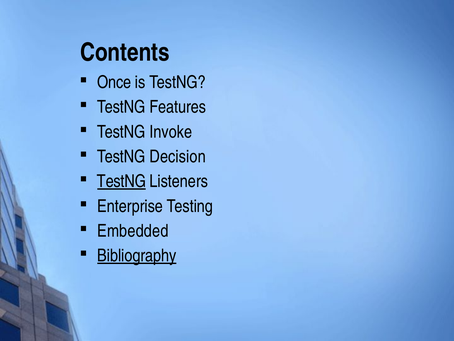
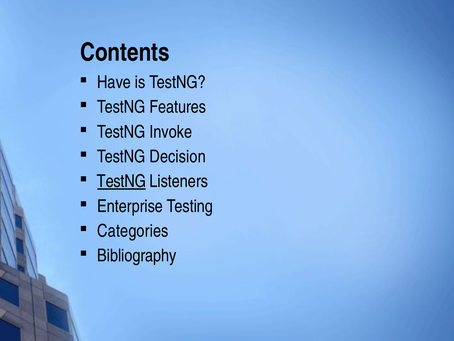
Once: Once -> Have (114, 82)
Embedded: Embedded -> Categories (133, 231)
Bibliography underline: present -> none (137, 255)
